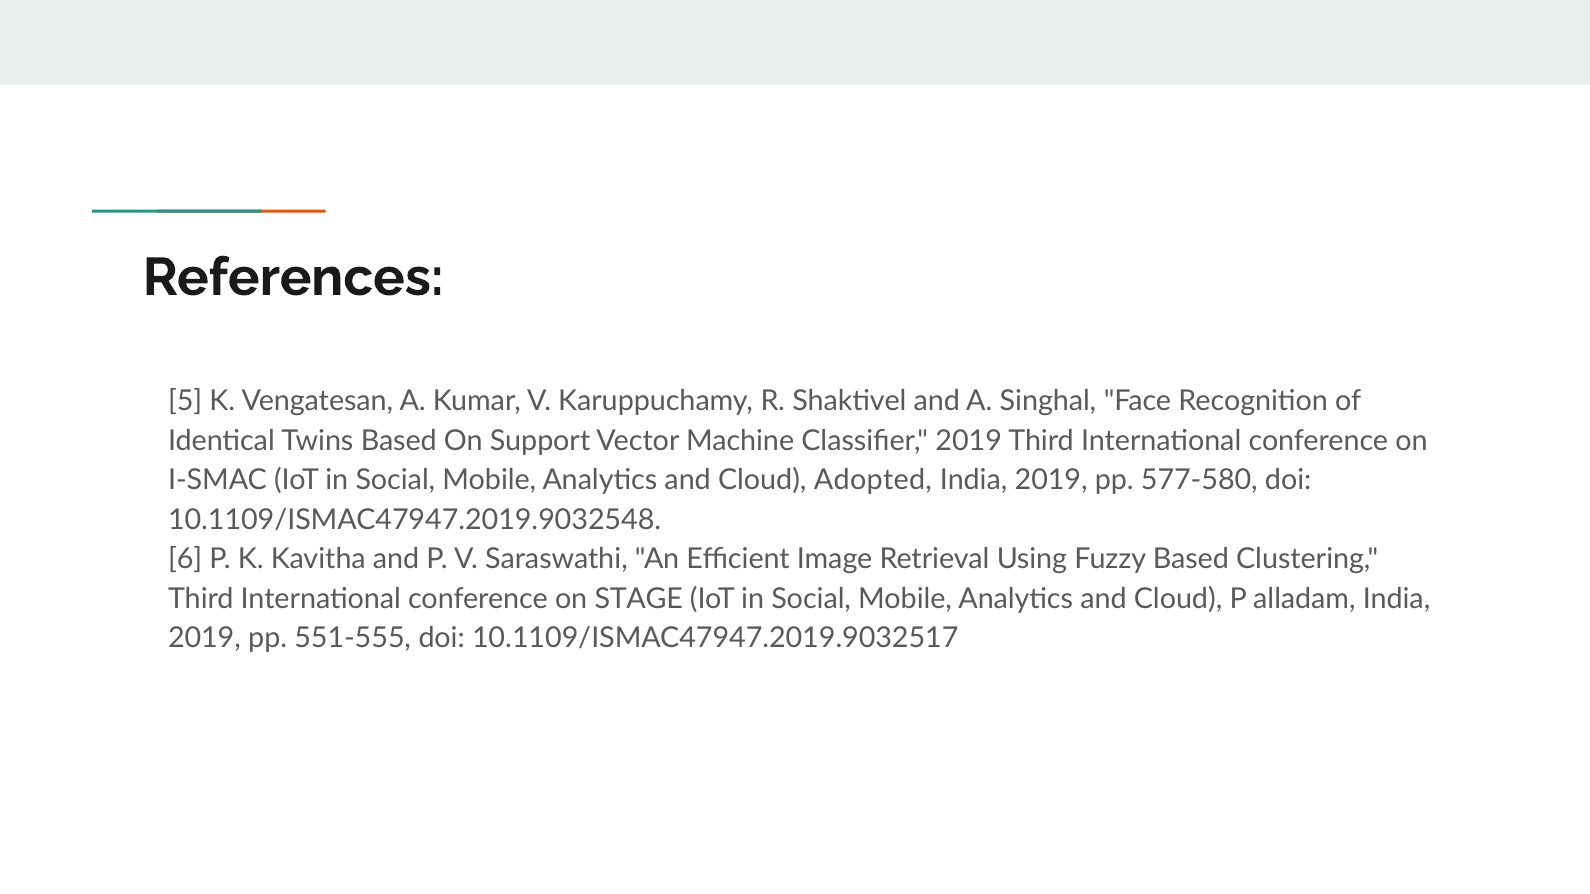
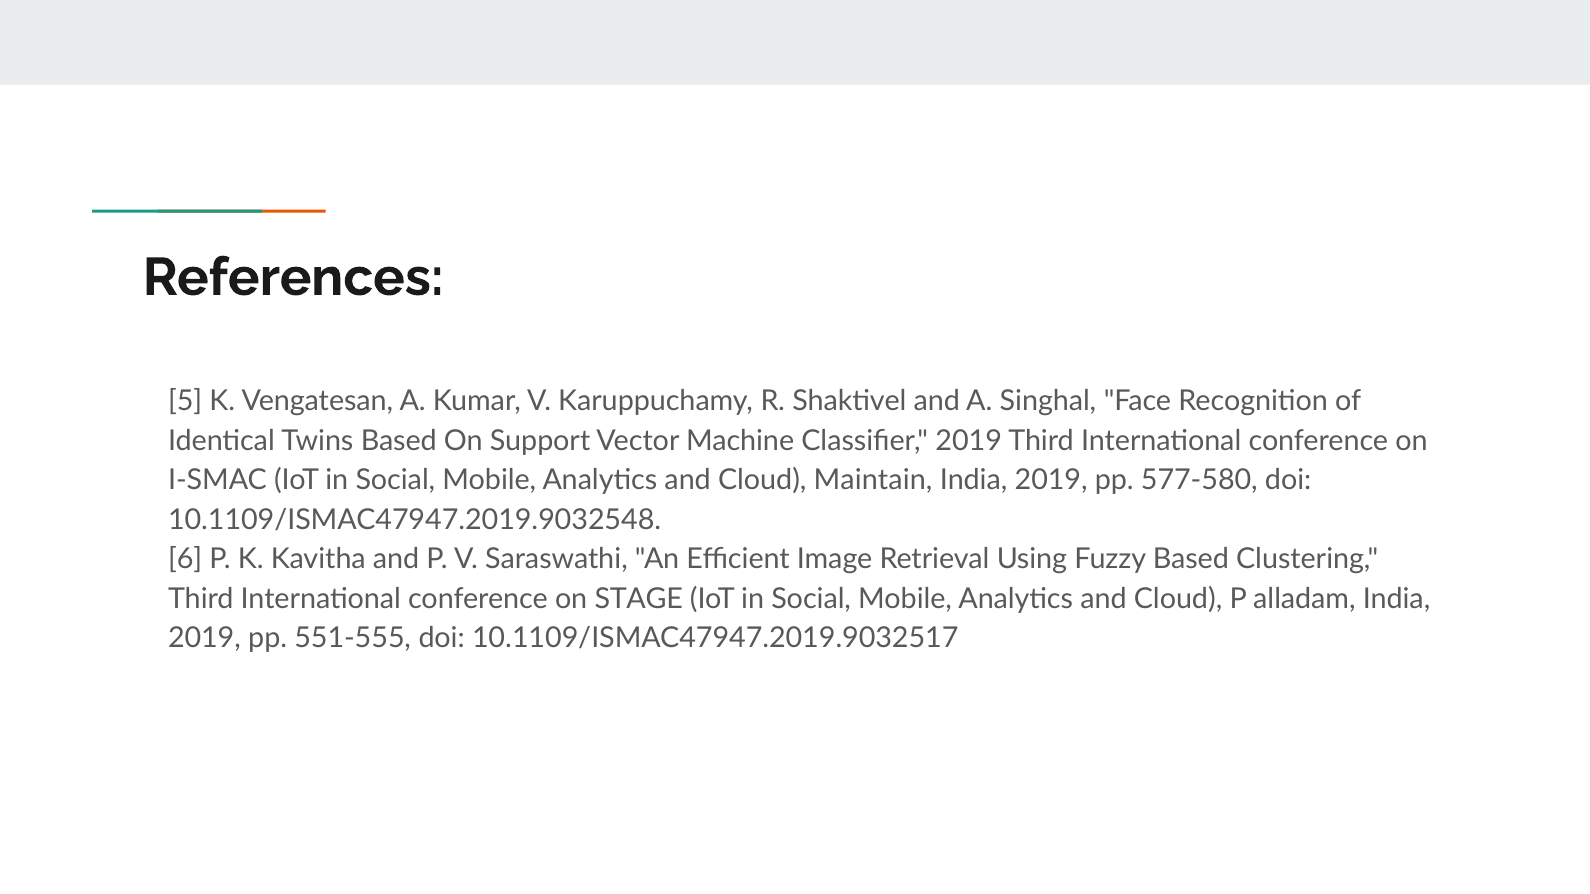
Adopted: Adopted -> Maintain (873, 481)
